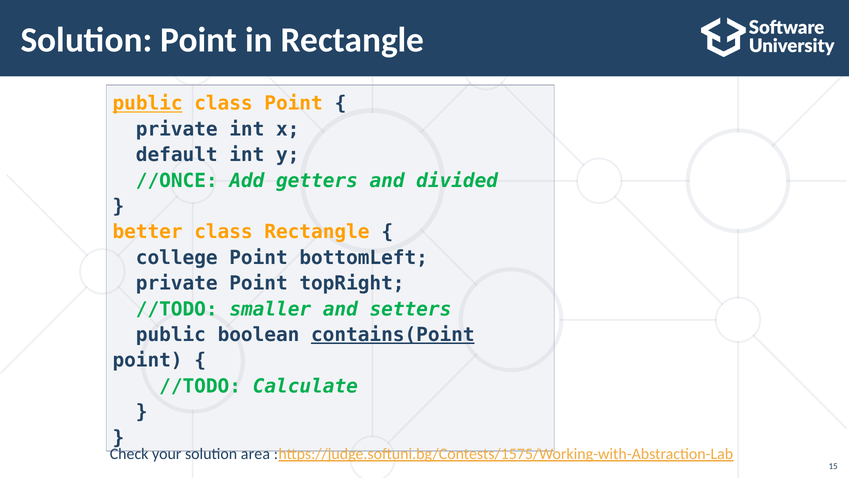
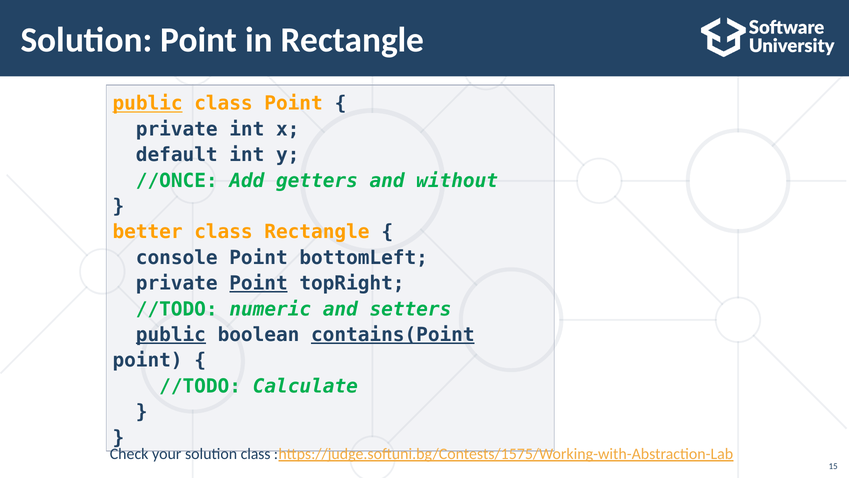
divided: divided -> without (457, 180)
college: college -> console (177, 257)
Point underline: none -> present (259, 283)
smaller: smaller -> numeric (270, 309)
public underline: none -> present (171, 334)
solution area: area -> class (256, 454)
